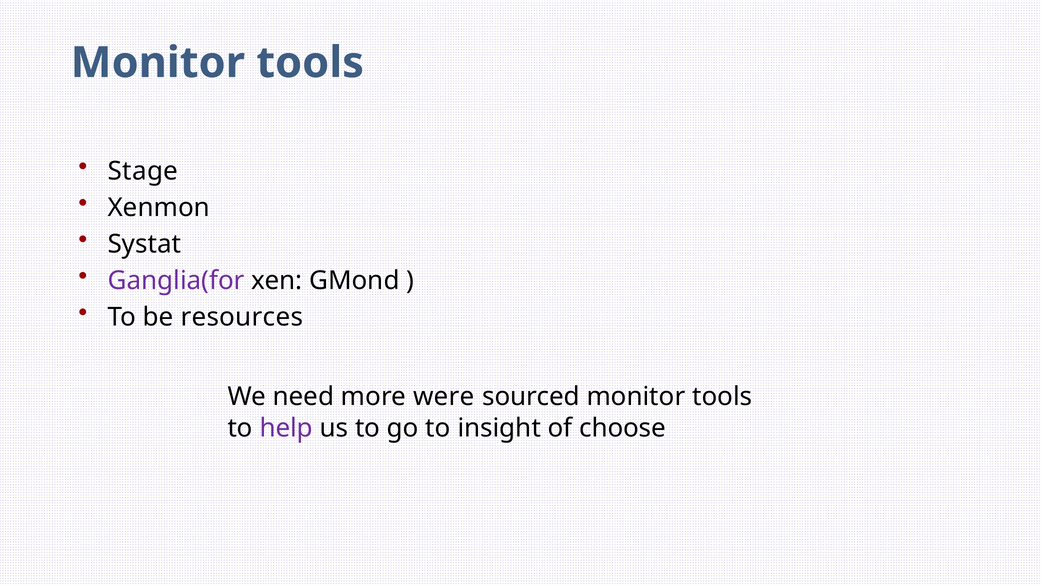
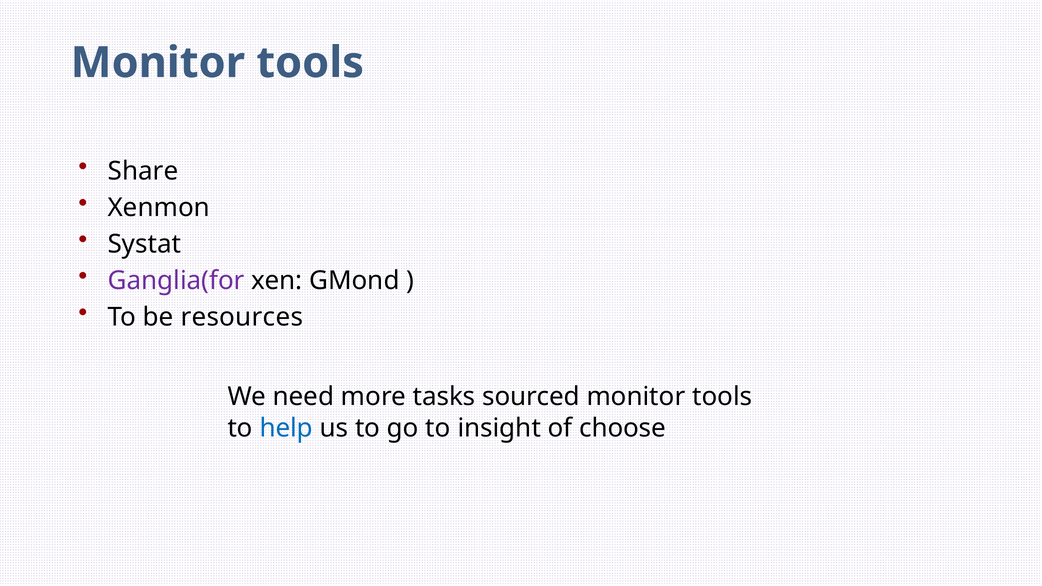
Stage: Stage -> Share (143, 171)
were: were -> tasks (444, 397)
help colour: purple -> blue (286, 428)
